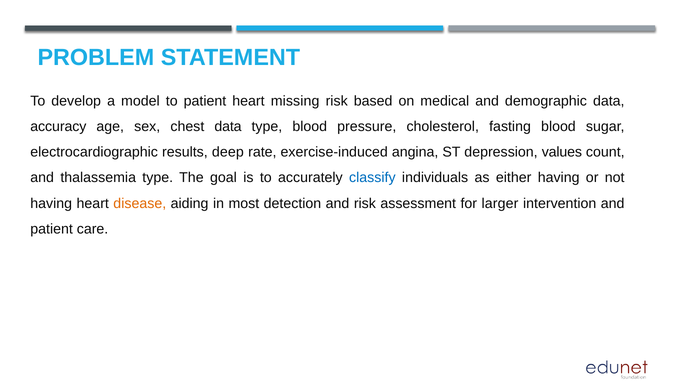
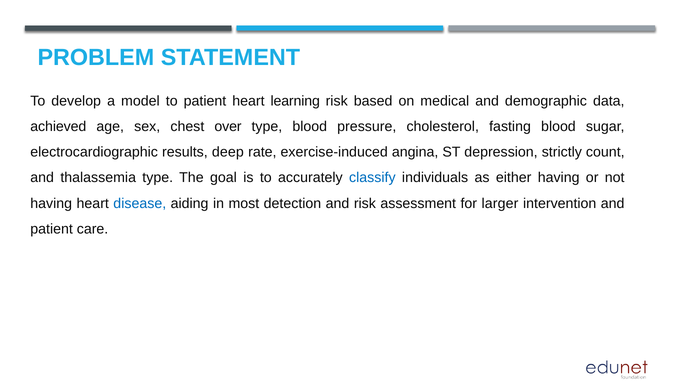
missing: missing -> learning (295, 101)
accuracy: accuracy -> achieved (58, 127)
chest data: data -> over (228, 127)
values: values -> strictly (562, 152)
disease colour: orange -> blue (140, 203)
